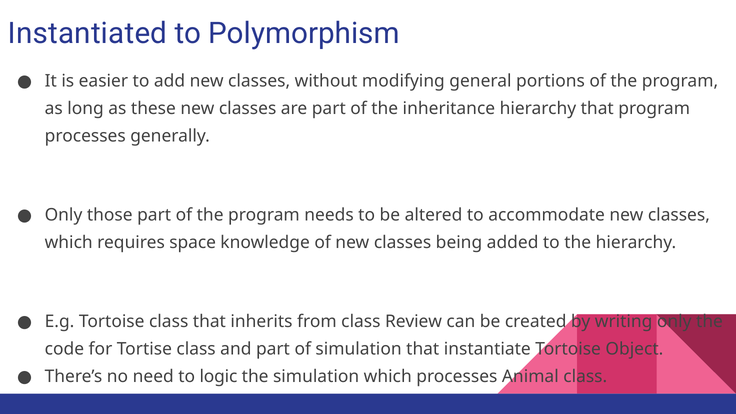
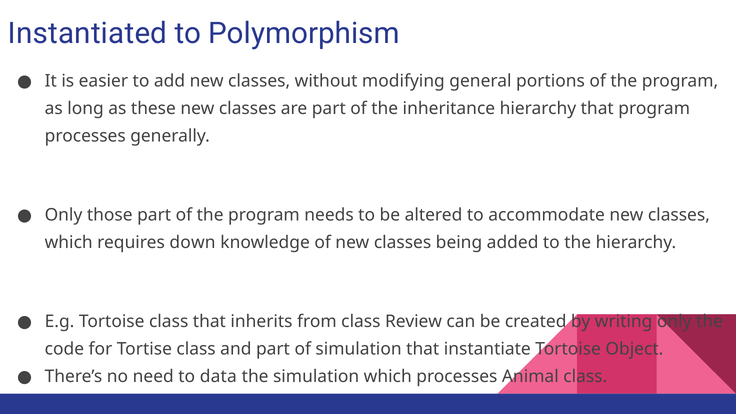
space: space -> down (193, 243)
logic: logic -> data (218, 376)
